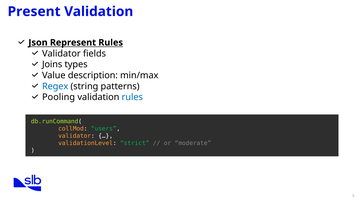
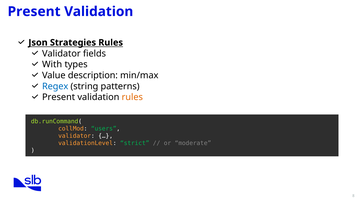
Represent: Represent -> Strategies (73, 43)
Joins: Joins -> With (52, 64)
Pooling: Pooling -> Present (59, 97)
rules colour: blue -> orange (132, 97)
